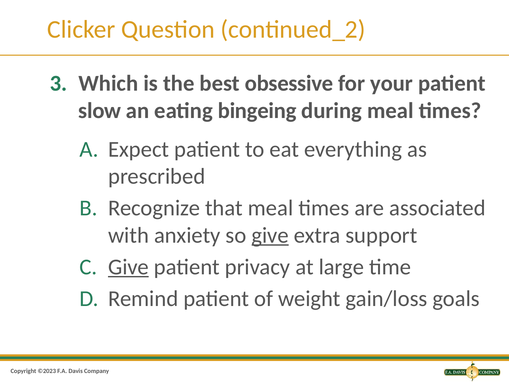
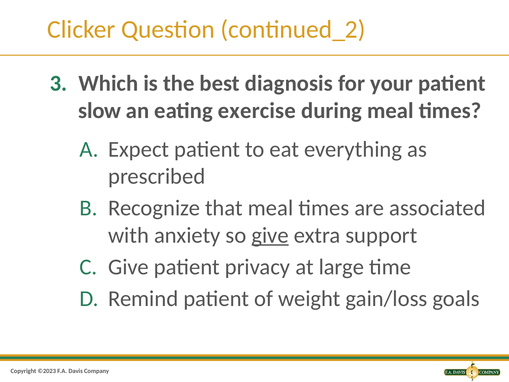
obsessive: obsessive -> diagnosis (289, 83)
bingeing: bingeing -> exercise (257, 111)
Give underline: present -> none (129, 267)
